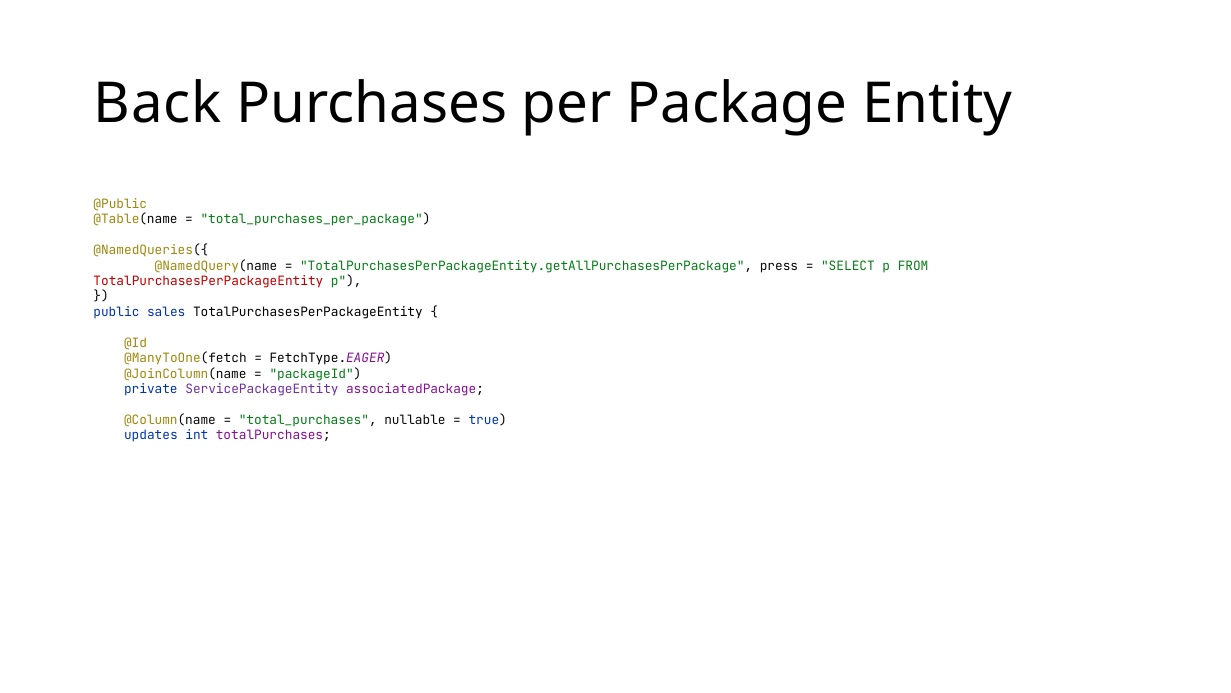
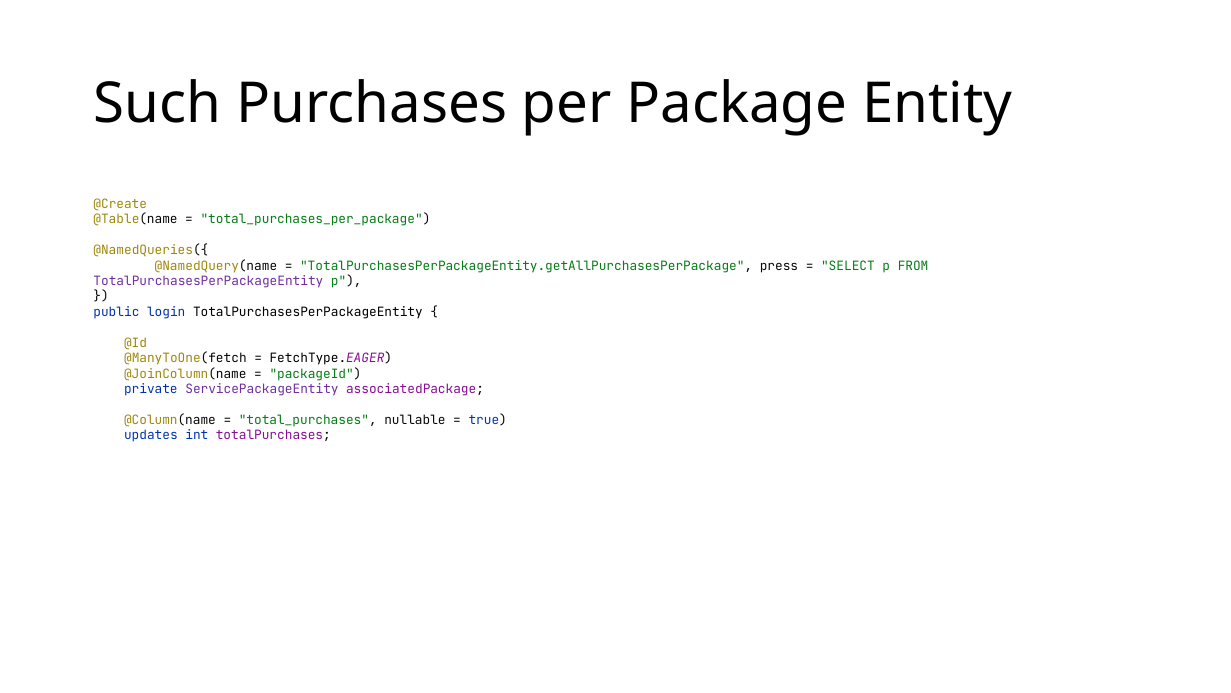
Back: Back -> Such (158, 103)
@Public: @Public -> @Create (120, 204)
TotalPurchasesPerPackageEntity colour: red -> purple (208, 281)
sales: sales -> login (166, 312)
